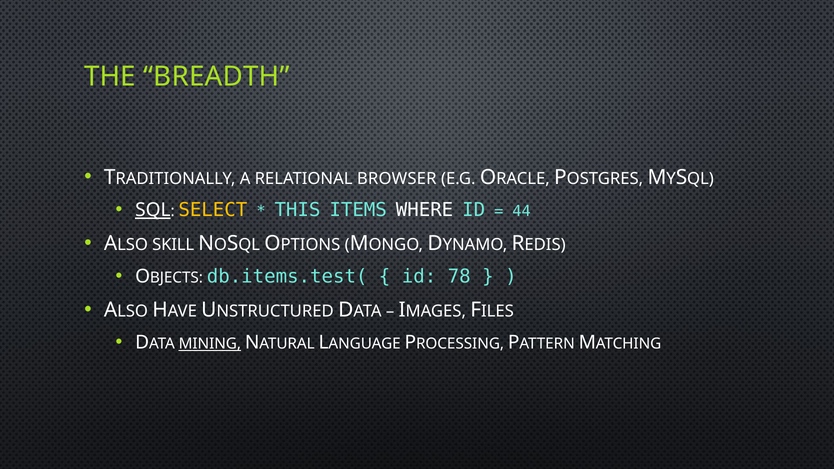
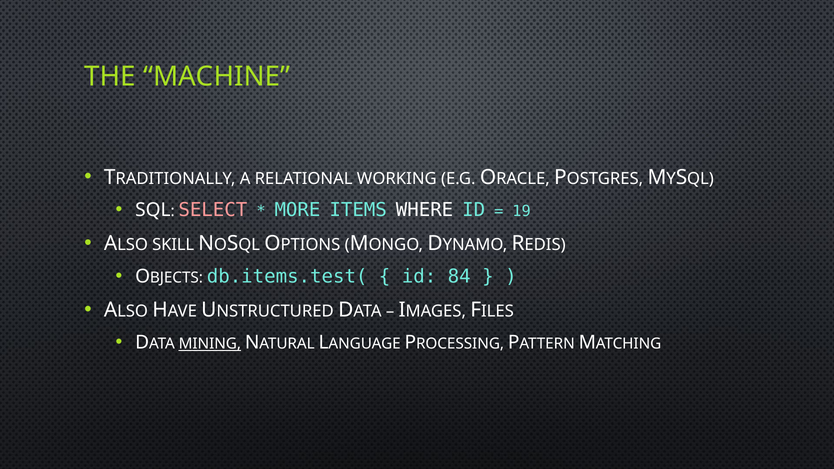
BREADTH: BREADTH -> MACHINE (217, 77)
BROWSER: BROWSER -> WORKING (397, 179)
SQL underline: present -> none (153, 210)
SELECT colour: yellow -> pink (213, 210)
THIS: THIS -> MORE (297, 210)
44: 44 -> 19 (522, 211)
78: 78 -> 84 (459, 276)
